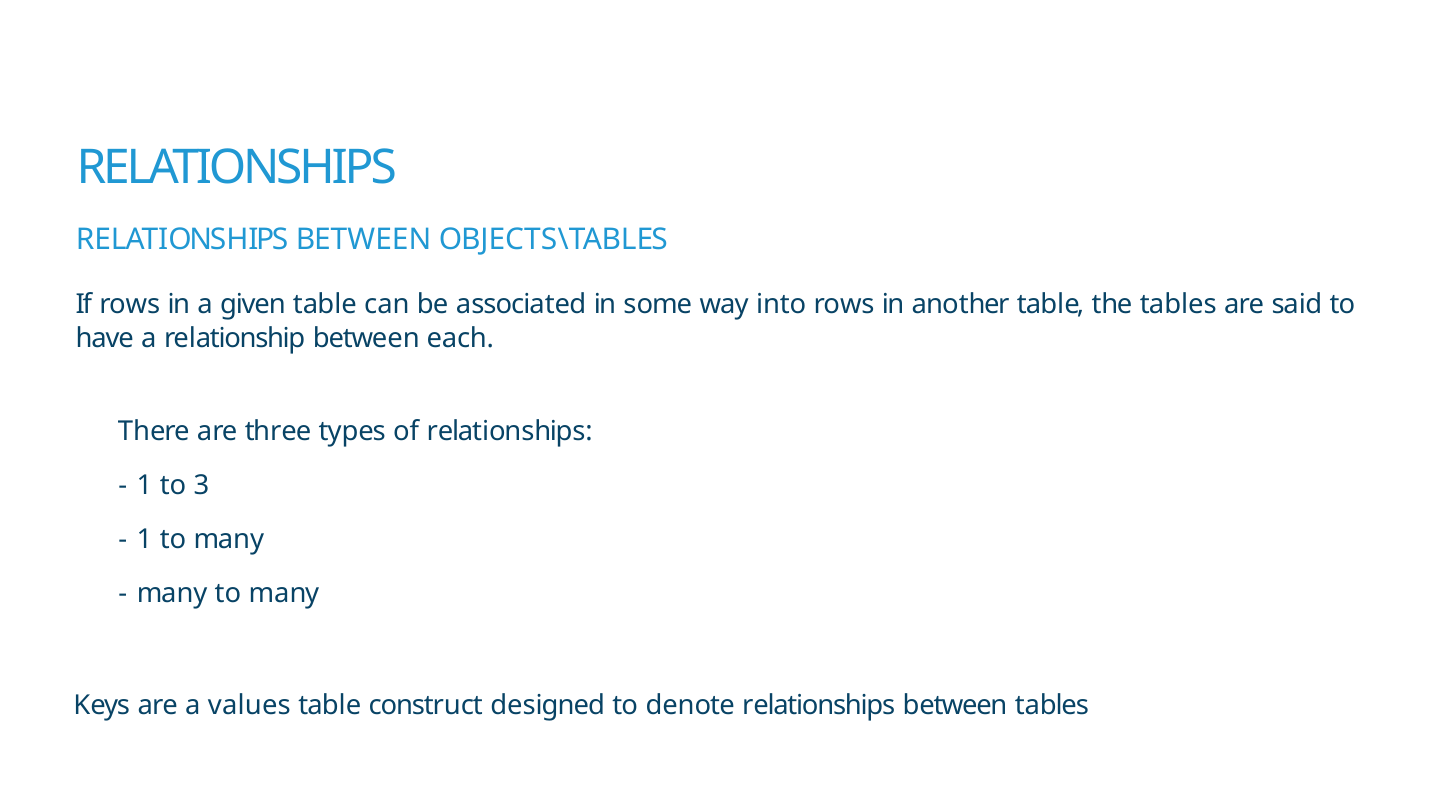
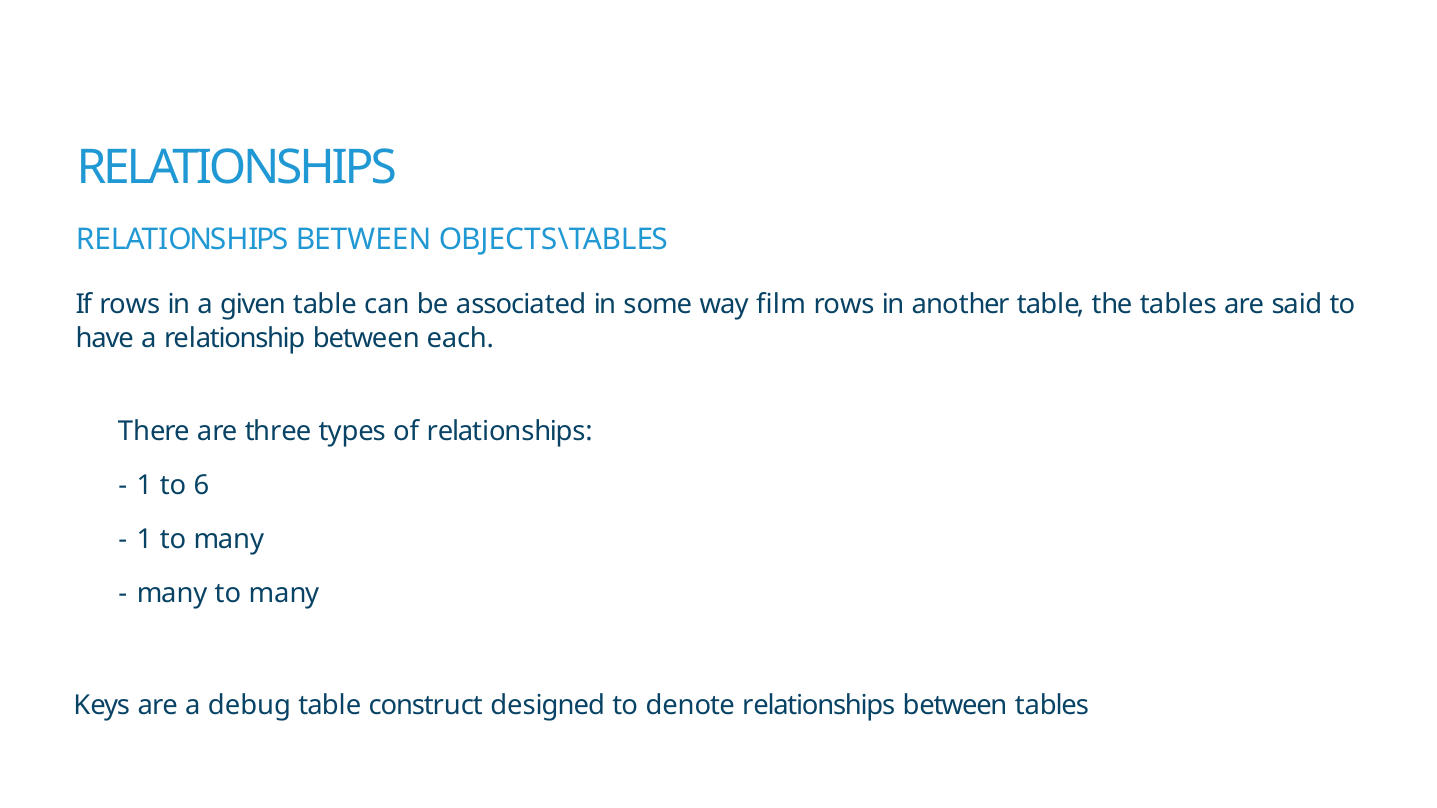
into: into -> film (781, 304)
3: 3 -> 6 (201, 486)
values: values -> debug (250, 706)
